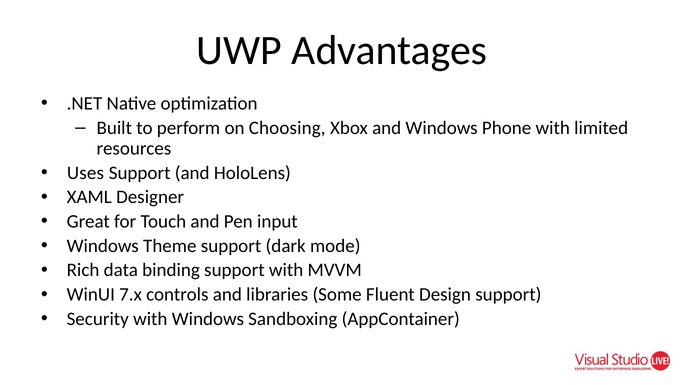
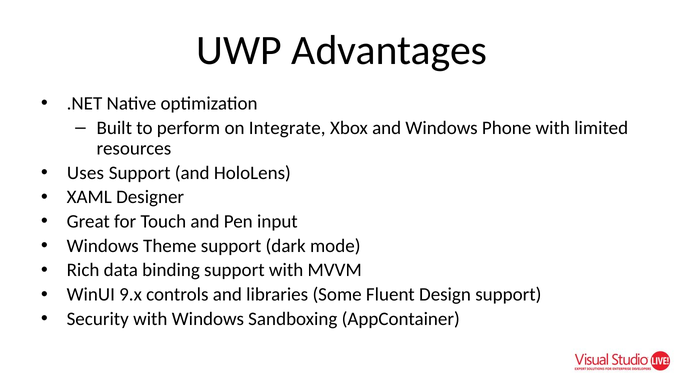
Choosing: Choosing -> Integrate (287, 128)
7.x: 7.x -> 9.x (131, 294)
